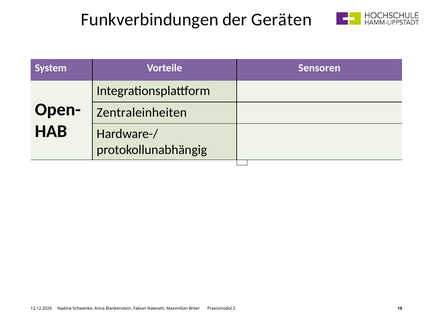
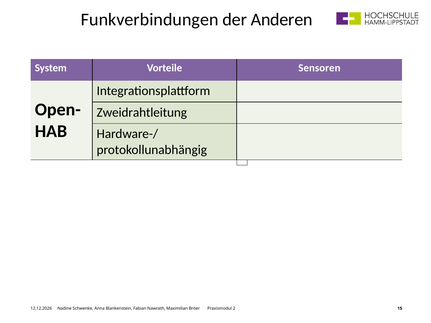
Geräten: Geräten -> Anderen (282, 20)
Zentraleinheiten: Zentraleinheiten -> Zweidrahtleitung (142, 112)
